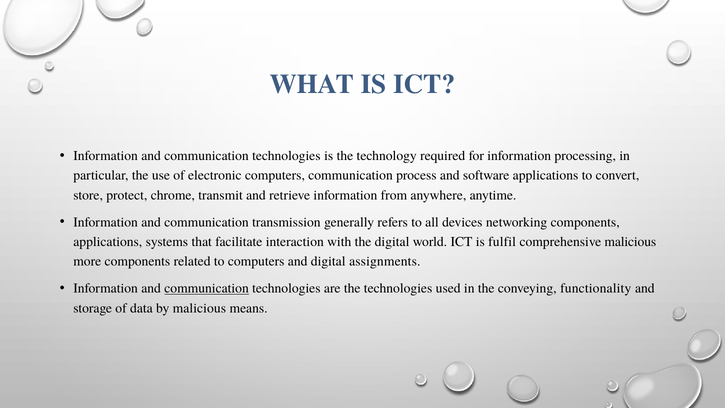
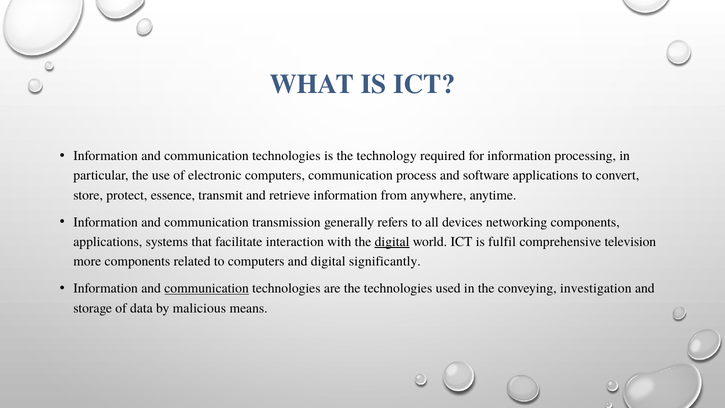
chrome: chrome -> essence (173, 195)
digital underline: none -> present (392, 242)
comprehensive malicious: malicious -> television (630, 242)
assignments: assignments -> significantly (385, 261)
functionality: functionality -> investigation (596, 288)
